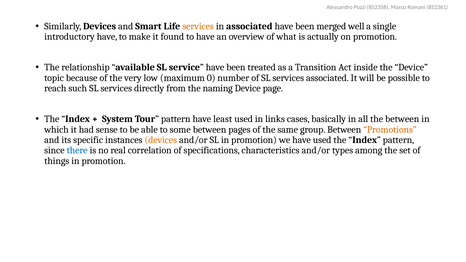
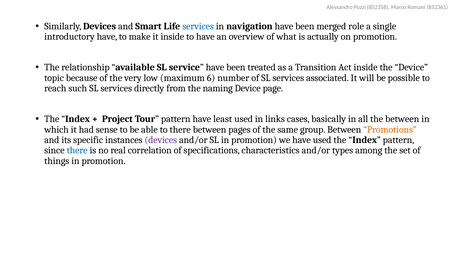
services colour: orange -> blue (198, 26)
in associated: associated -> navigation (249, 26)
well: well -> role (356, 26)
it found: found -> inside (172, 37)
0: 0 -> 6 (211, 78)
System: System -> Project (117, 119)
to some: some -> there (180, 130)
devices colour: orange -> purple (161, 140)
